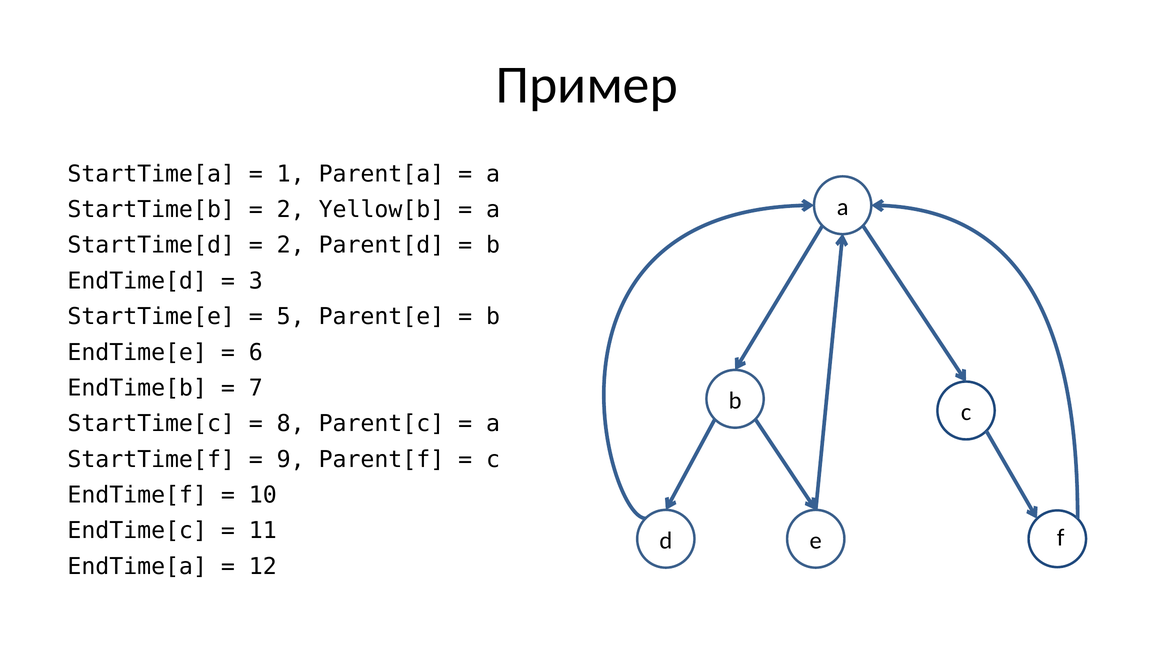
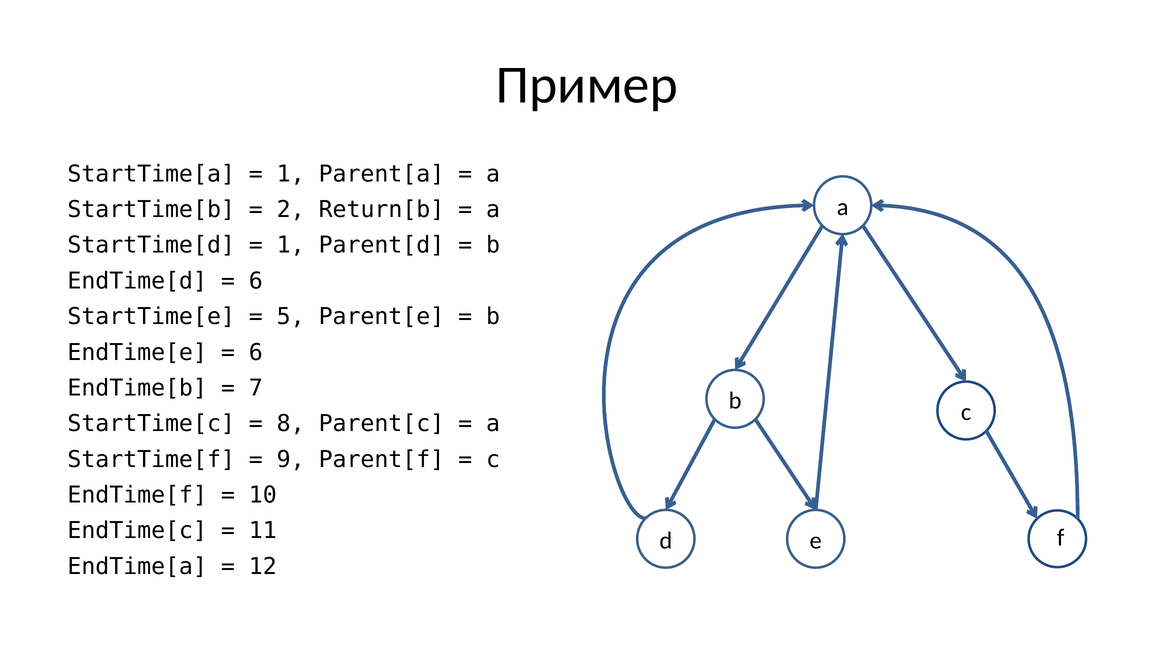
Yellow[b: Yellow[b -> Return[b (381, 210)
2: 2 -> 1 (291, 245)
3: 3 -> 6 (256, 281)
